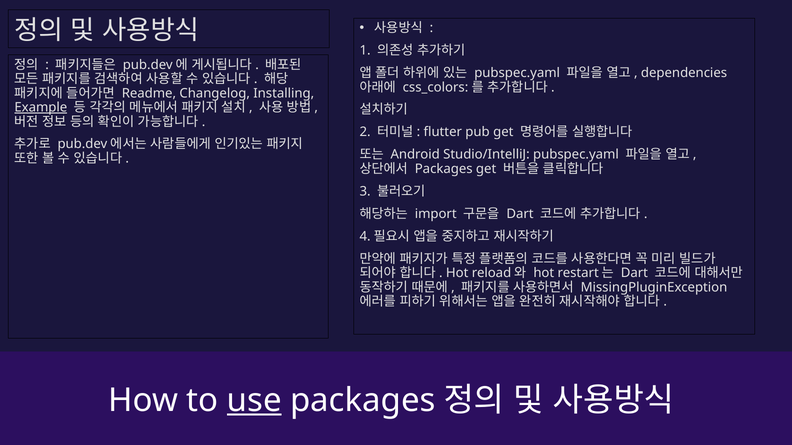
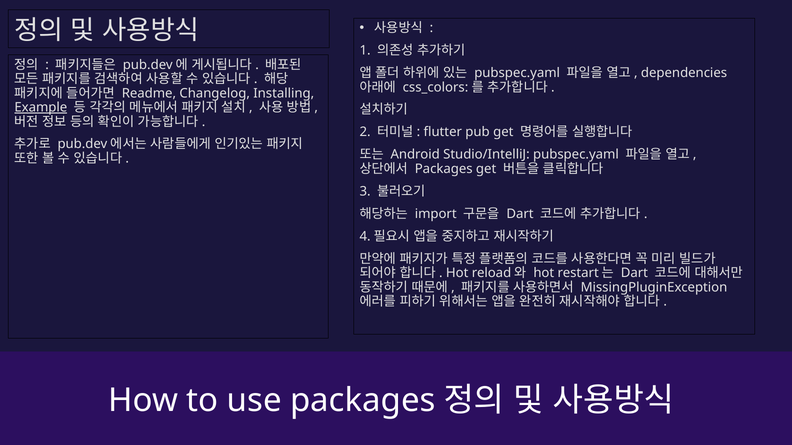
use underline: present -> none (254, 401)
